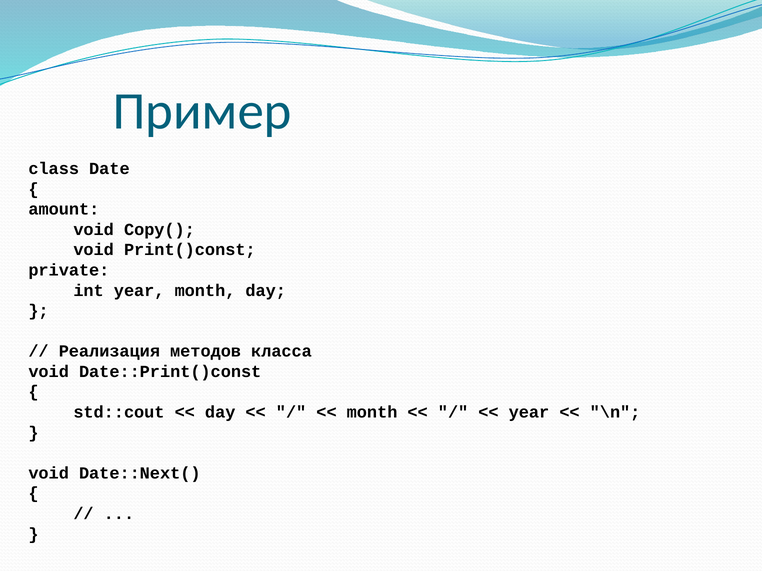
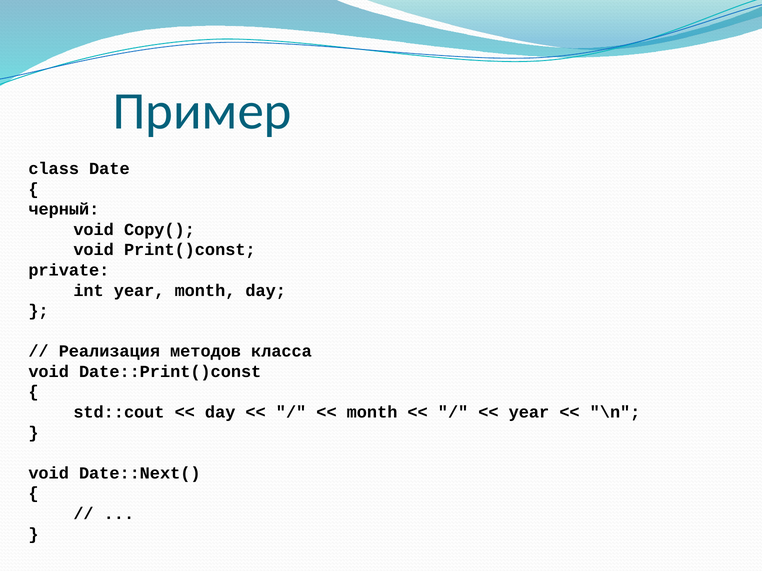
amount: amount -> черный (64, 209)
